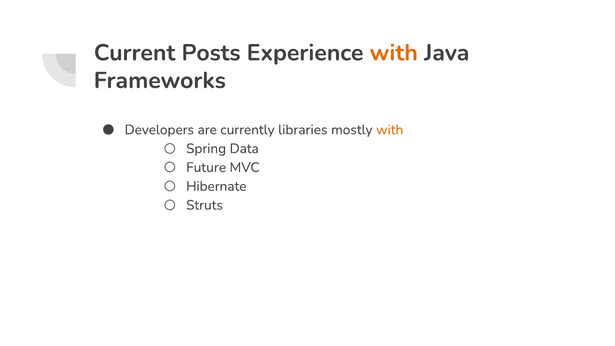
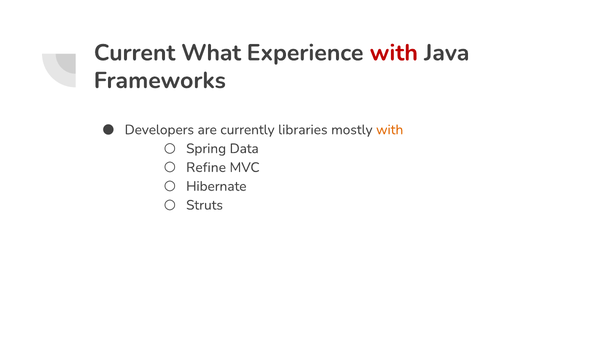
Posts: Posts -> What (211, 53)
with colour: orange -> red (394, 53)
Future: Future -> Refine (206, 167)
